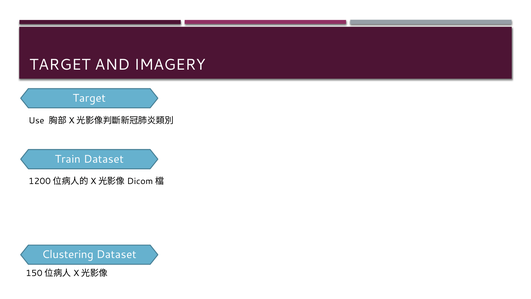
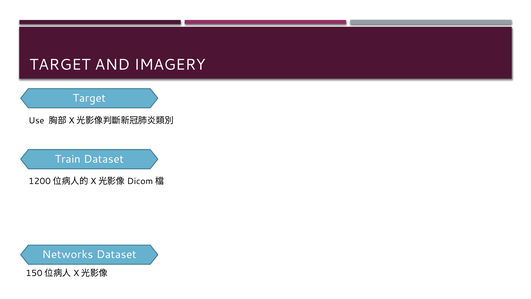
Clustering: Clustering -> Networks (68, 254)
